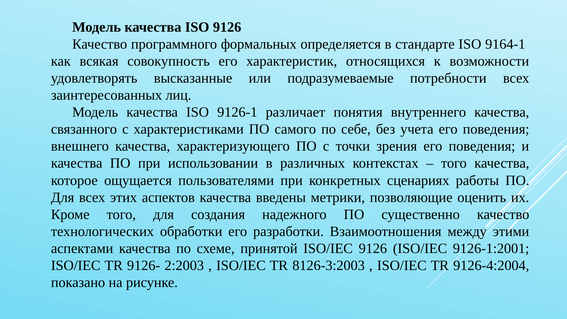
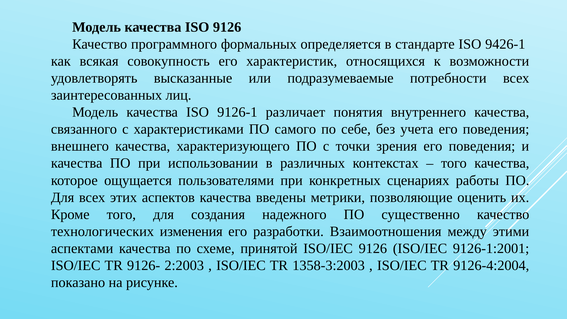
9164-1: 9164-1 -> 9426-1 (505, 44)
обработки: обработки -> изменения (191, 231)
8126-3:2003: 8126-3:2003 -> 1358-3:2003 (329, 265)
